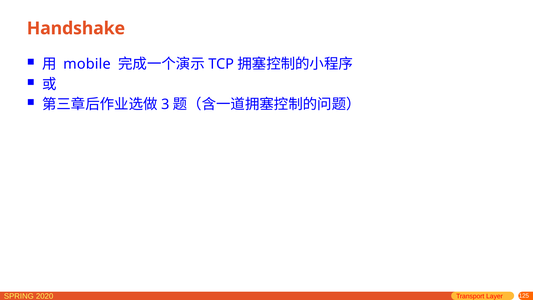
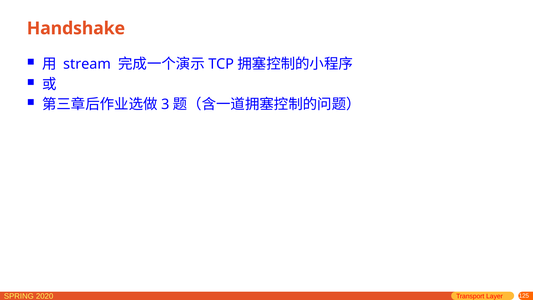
mobile: mobile -> stream (87, 64)
